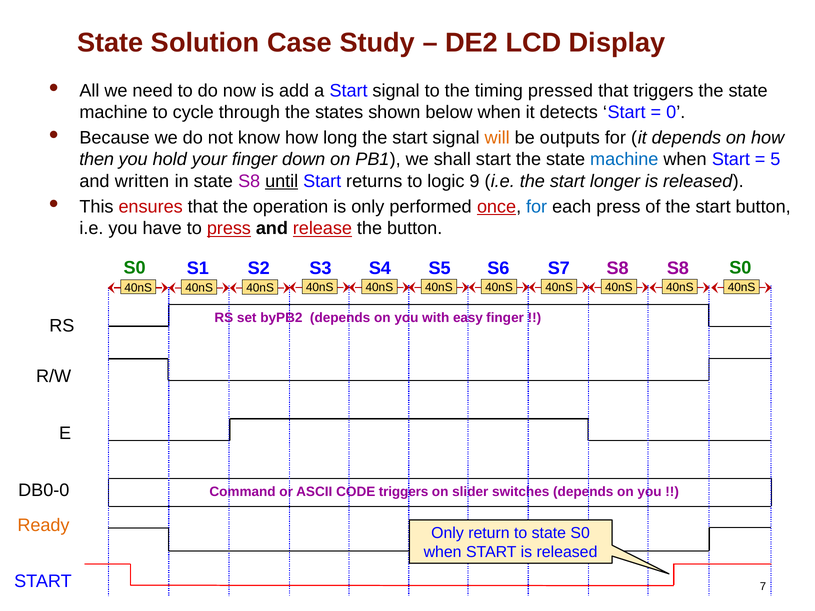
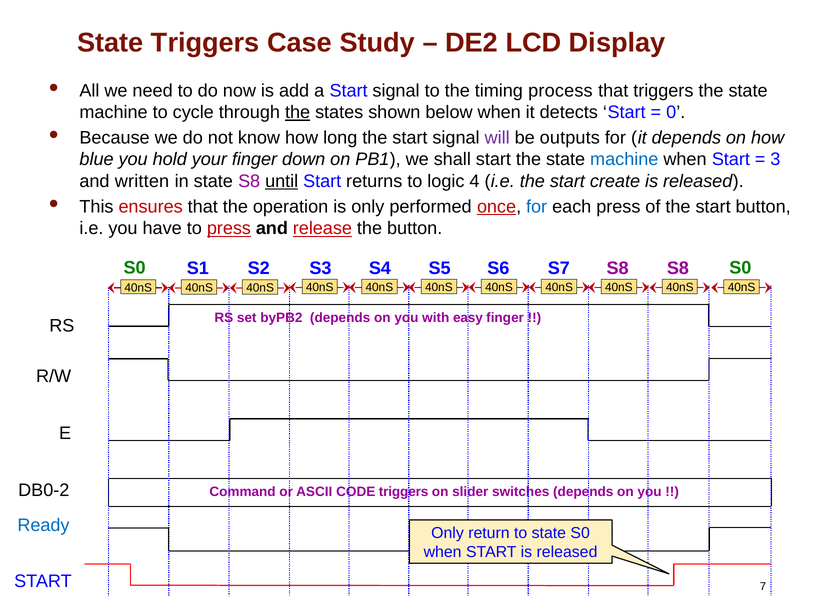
State Solution: Solution -> Triggers (205, 43)
pressed: pressed -> process (560, 91)
the underline: none -> present (298, 112)
will colour: orange -> purple (497, 138)
then: then -> blue (97, 160)
5: 5 -> 3 (775, 160)
9: 9 -> 4 (475, 181)
longer: longer -> create (615, 181)
DB0-0: DB0-0 -> DB0-2 (44, 491)
Ready colour: orange -> blue (43, 526)
